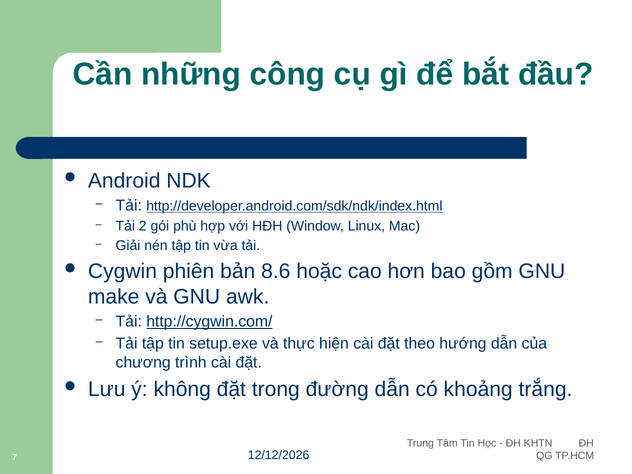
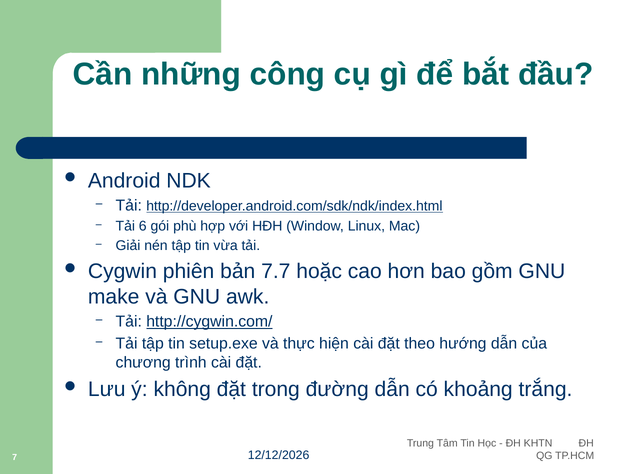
2: 2 -> 6 (143, 226)
8.6: 8.6 -> 7.7 (276, 271)
